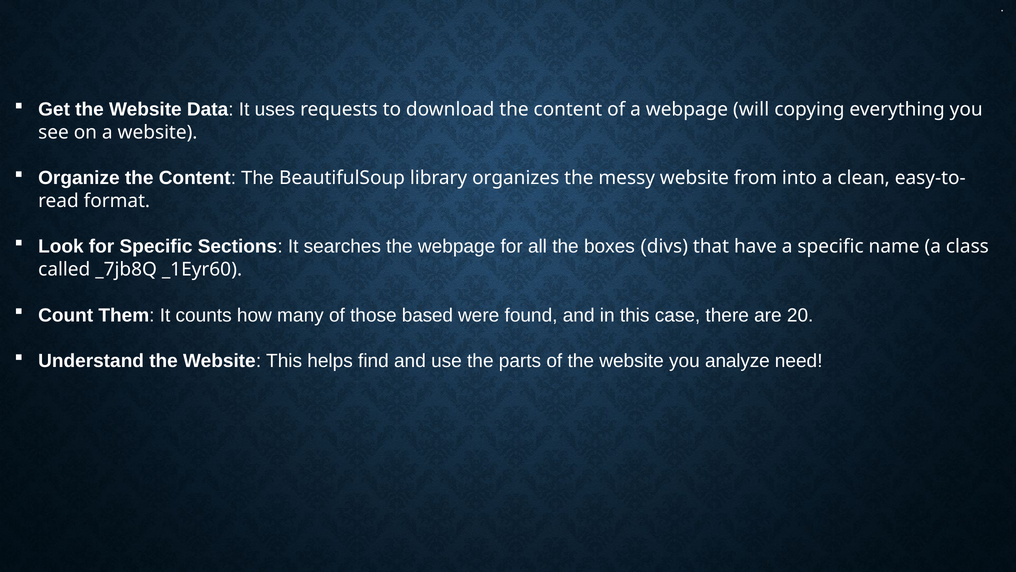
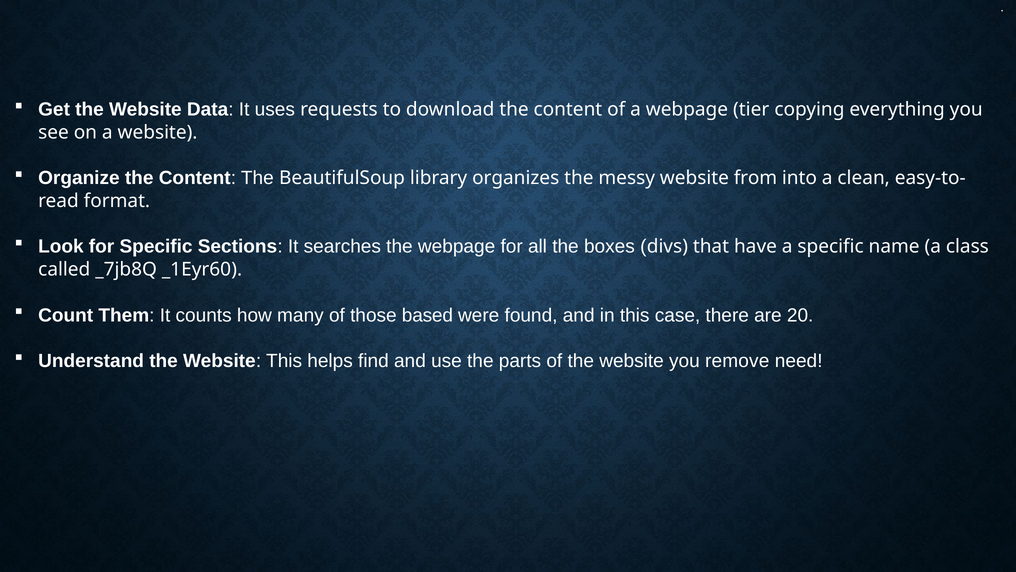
will: will -> tier (751, 109)
analyze: analyze -> remove (737, 361)
